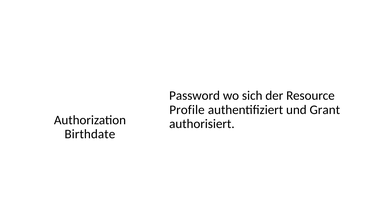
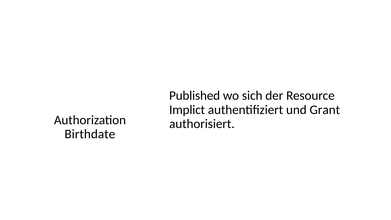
Password: Password -> Published (195, 96)
Profile: Profile -> Implict (187, 110)
